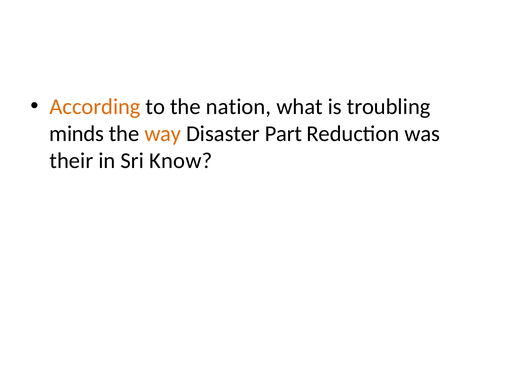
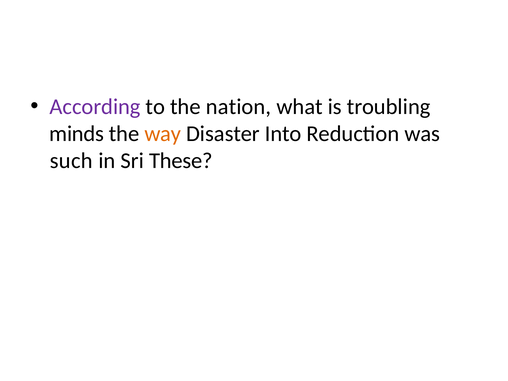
According colour: orange -> purple (95, 107)
Part: Part -> Into (283, 134)
their: their -> such (71, 161)
Know: Know -> These (181, 161)
